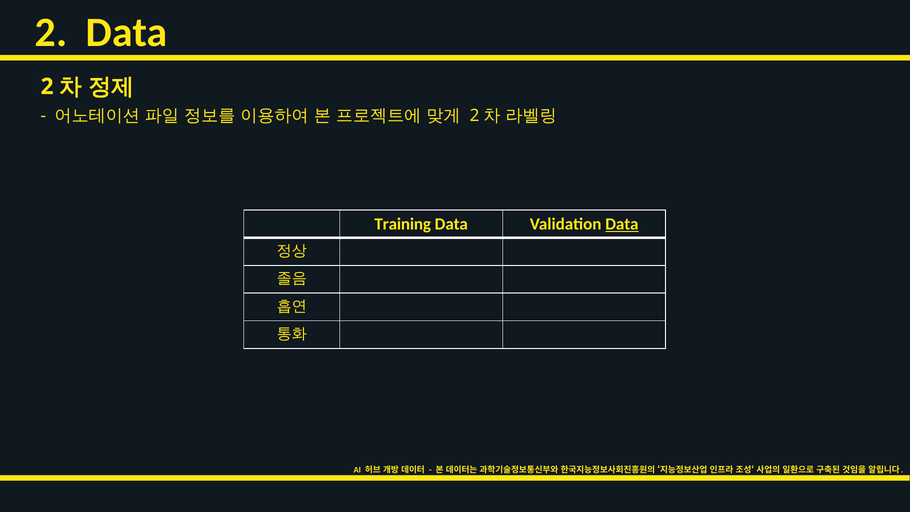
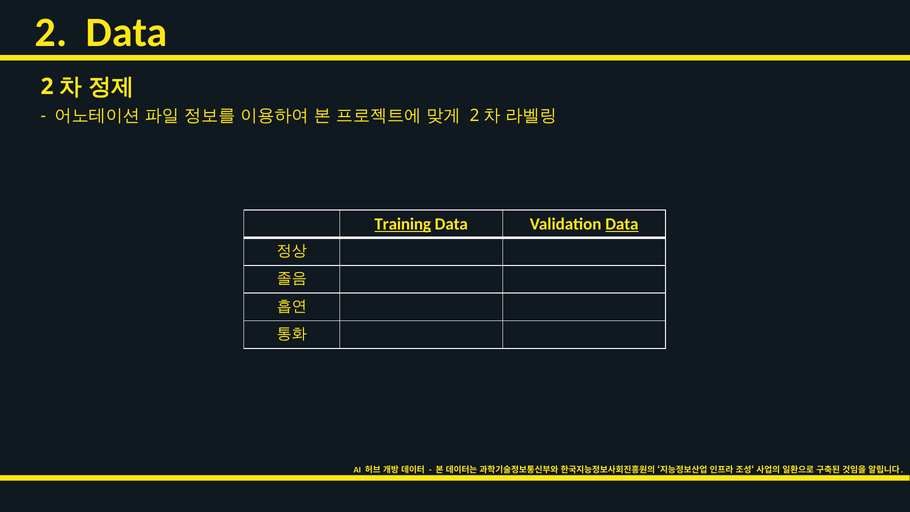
Training underline: none -> present (403, 224)
